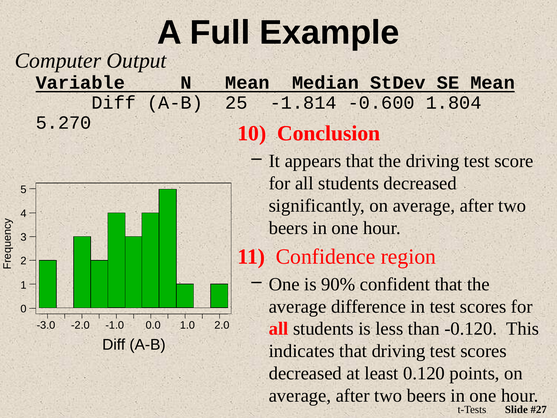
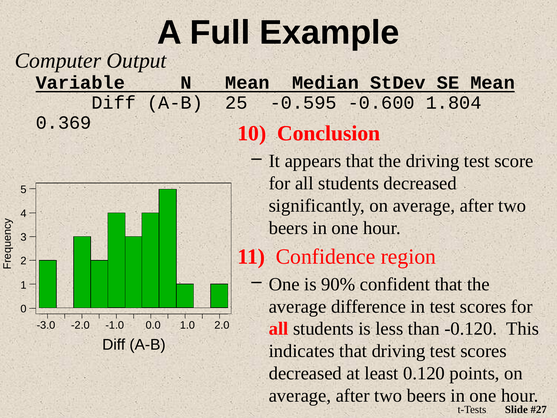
-1.814: -1.814 -> -0.595 (303, 103)
5.270: 5.270 -> 0.369 (64, 123)
